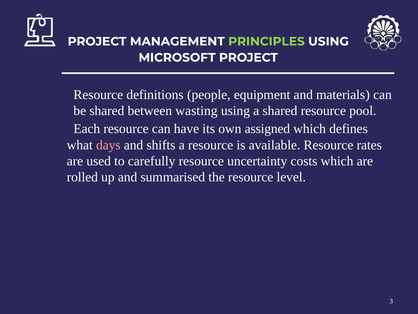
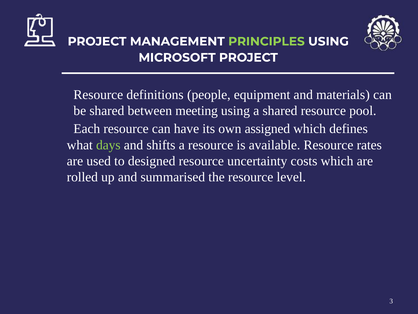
wasting: wasting -> meeting (197, 111)
days colour: pink -> light green (108, 145)
carefully: carefully -> designed (152, 161)
